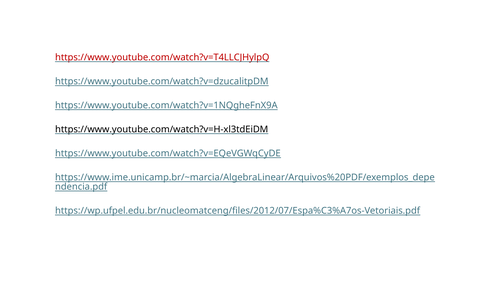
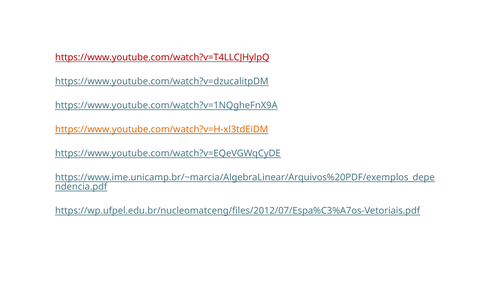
https://www.youtube.com/watch?v=H-xl3tdEiDM colour: black -> orange (162, 130)
